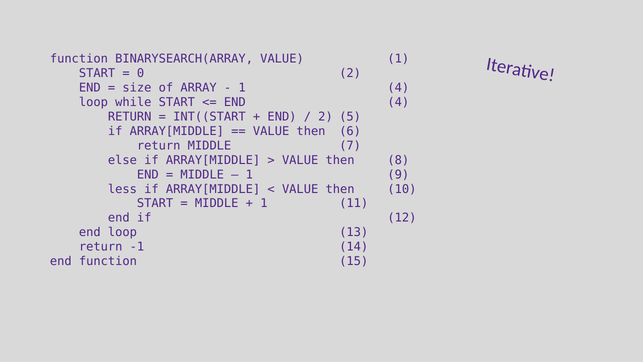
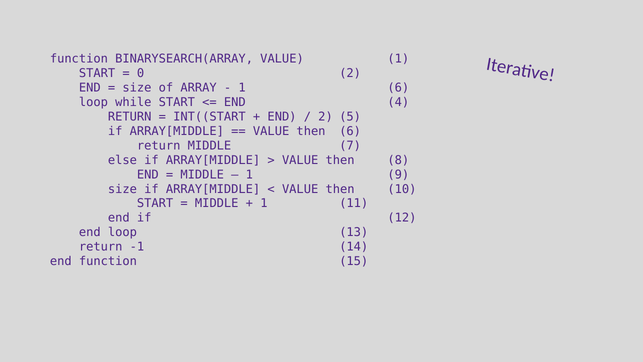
1 4: 4 -> 6 (398, 88)
less: less -> size (122, 189)
